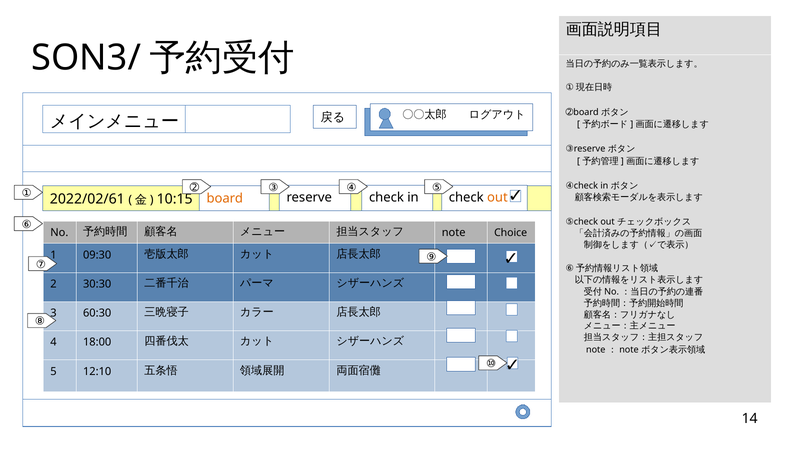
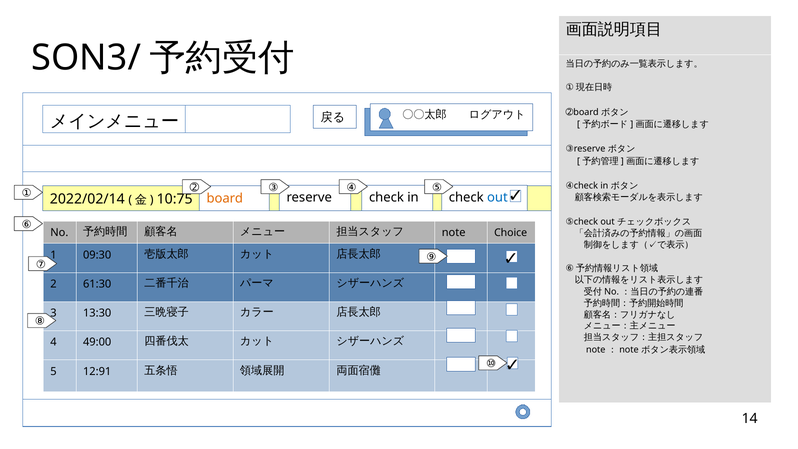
out colour: orange -> blue (497, 198)
2022/02/61: 2022/02/61 -> 2022/02/14 (87, 199)
10:15: 10:15 -> 10:75 (175, 199)
30:30: 30:30 -> 61:30 (97, 284)
60:30: 60:30 -> 13:30 (97, 313)
18:00: 18:00 -> 49:00 (97, 342)
12:10: 12:10 -> 12:91 (97, 371)
